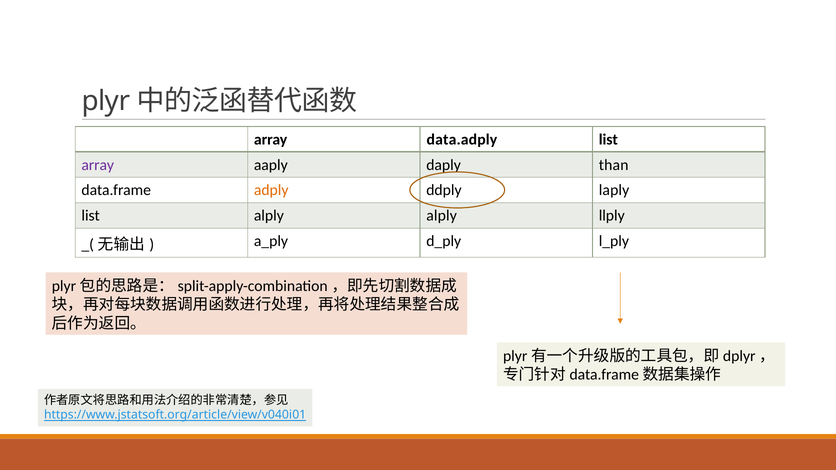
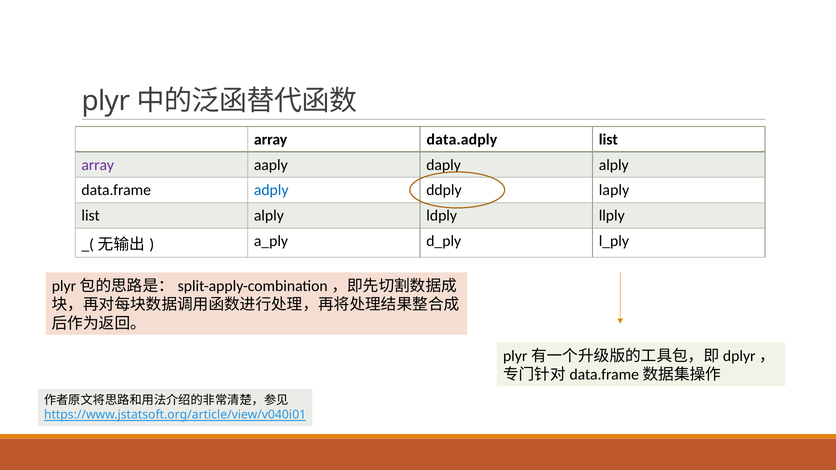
daply than: than -> alply (614, 165)
adply colour: orange -> blue (271, 190)
alply alply: alply -> ldply (442, 216)
